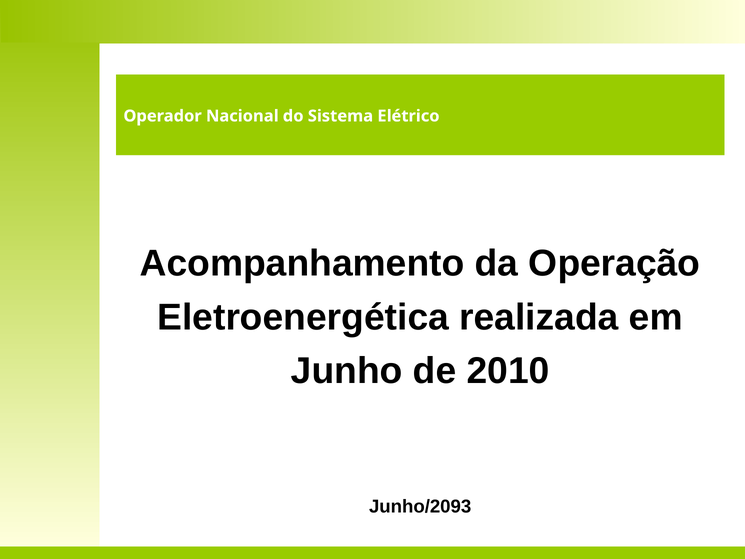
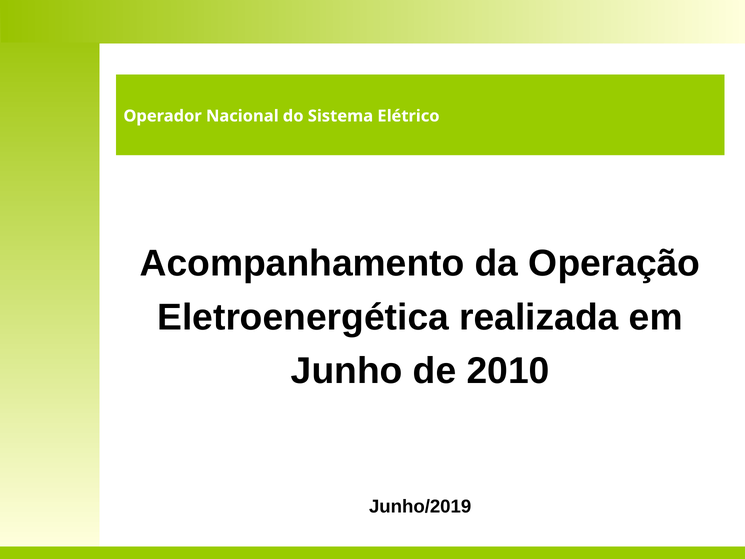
Junho/2093: Junho/2093 -> Junho/2019 (420, 506)
